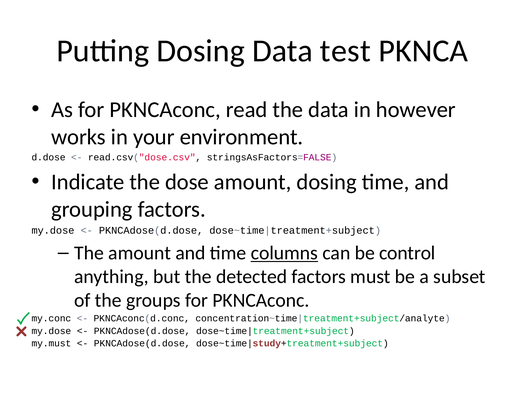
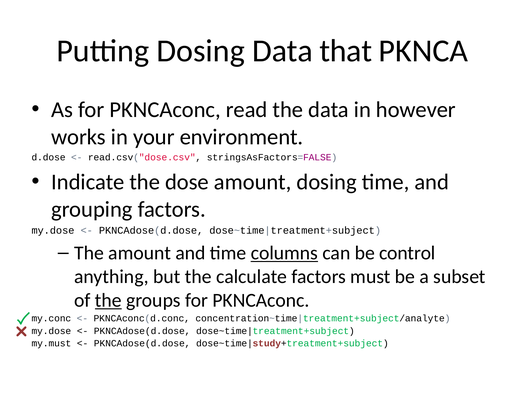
test: test -> that (346, 51)
detected: detected -> calculate (252, 277)
the underline: none -> present (108, 300)
